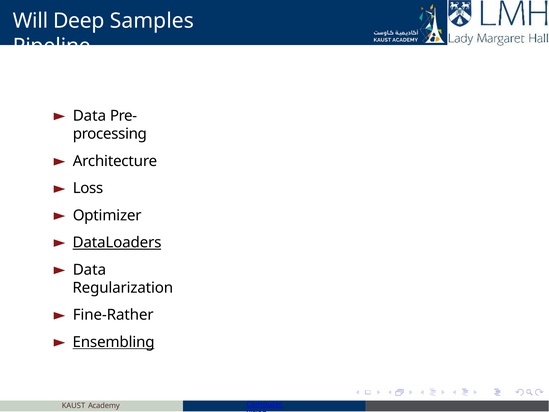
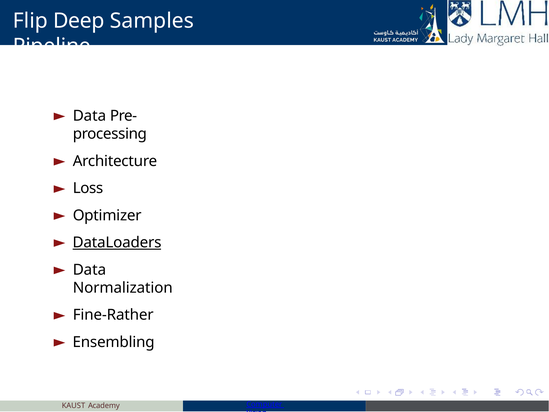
Will: Will -> Flip (30, 21)
Regularization: Regularization -> Normalization (123, 288)
Ensembling underline: present -> none (114, 342)
